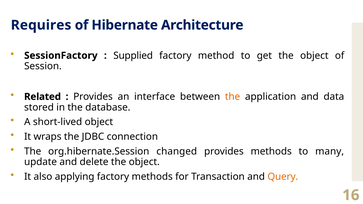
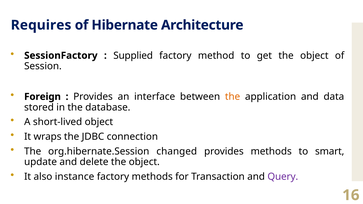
Related: Related -> Foreign (43, 97)
many: many -> smart (330, 151)
applying: applying -> instance (75, 177)
Query colour: orange -> purple (283, 177)
